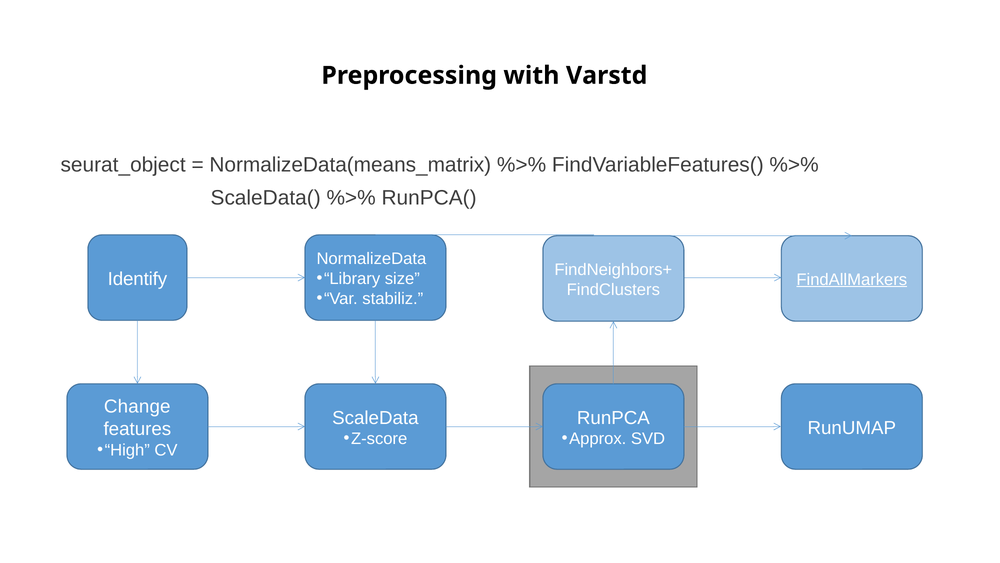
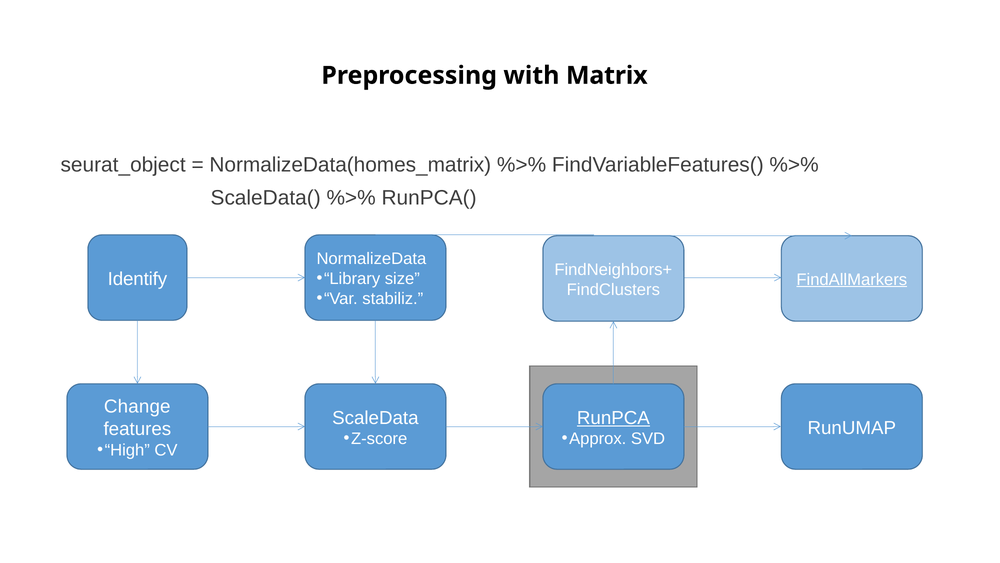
Varstd: Varstd -> Matrix (607, 75)
NormalizeData(means_matrix: NormalizeData(means_matrix -> NormalizeData(homes_matrix (350, 165)
RunPCA underline: none -> present (613, 417)
